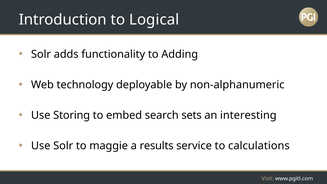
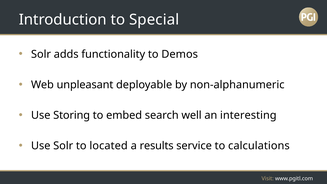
Logical: Logical -> Special (154, 20)
Adding: Adding -> Demos (180, 54)
technology: technology -> unpleasant (85, 85)
sets: sets -> well (192, 115)
maggie: maggie -> located (109, 146)
